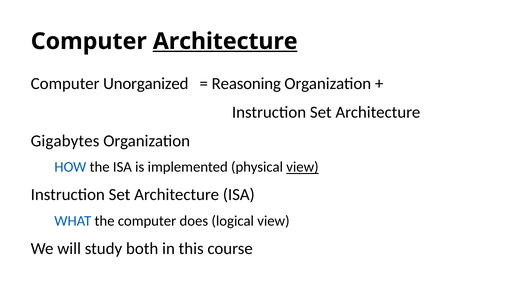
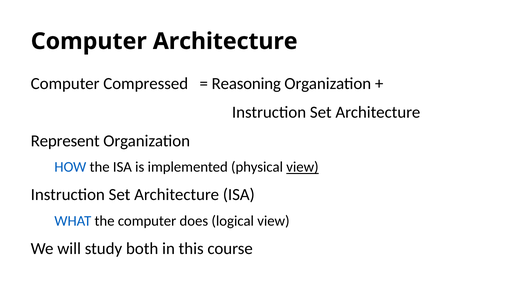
Architecture underline: present -> none (225, 41)
Unorganized: Unorganized -> Compressed (146, 83)
Gigabytes: Gigabytes -> Represent (65, 141)
